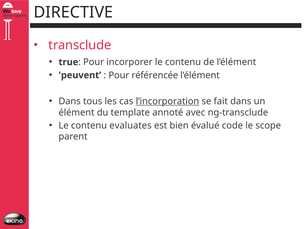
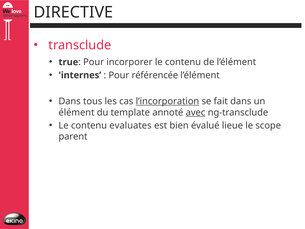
peuvent: peuvent -> internes (80, 75)
avec underline: none -> present (195, 112)
code: code -> lieue (232, 125)
